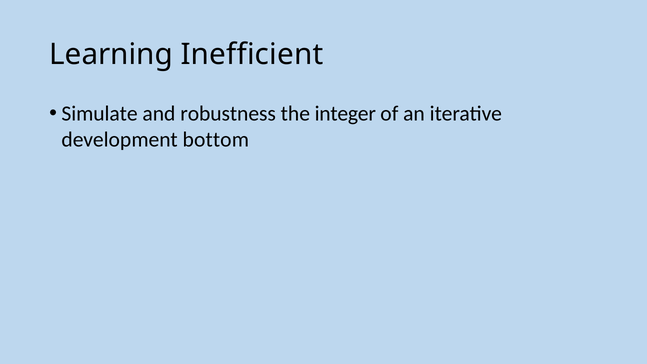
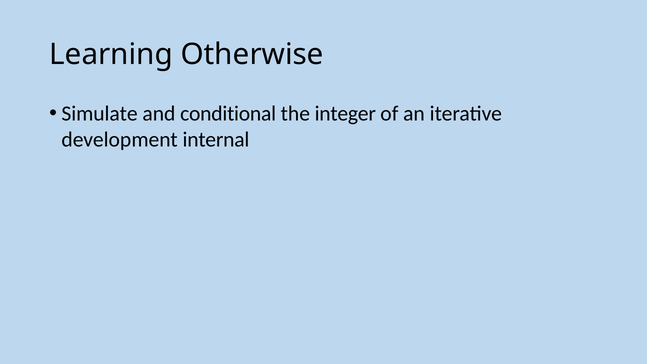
Inefficient: Inefficient -> Otherwise (252, 54)
robustness: robustness -> conditional (228, 114)
bottom: bottom -> internal (216, 140)
